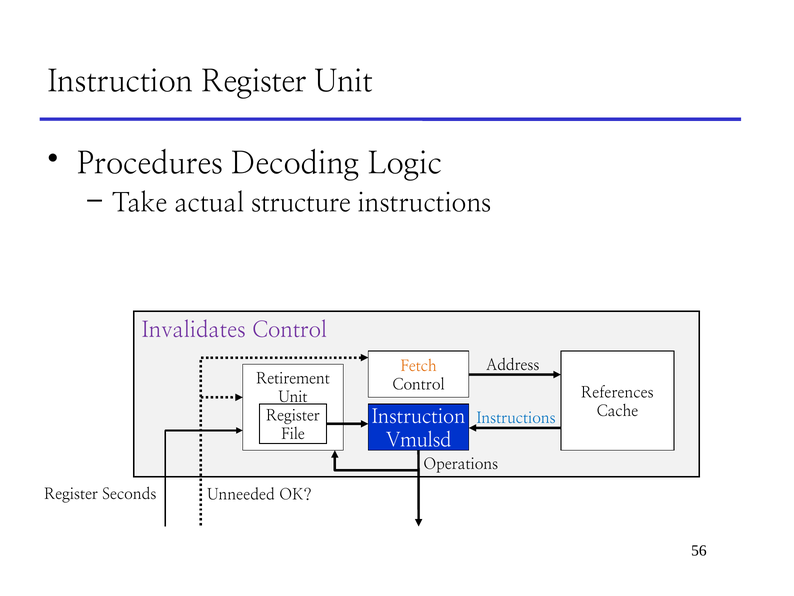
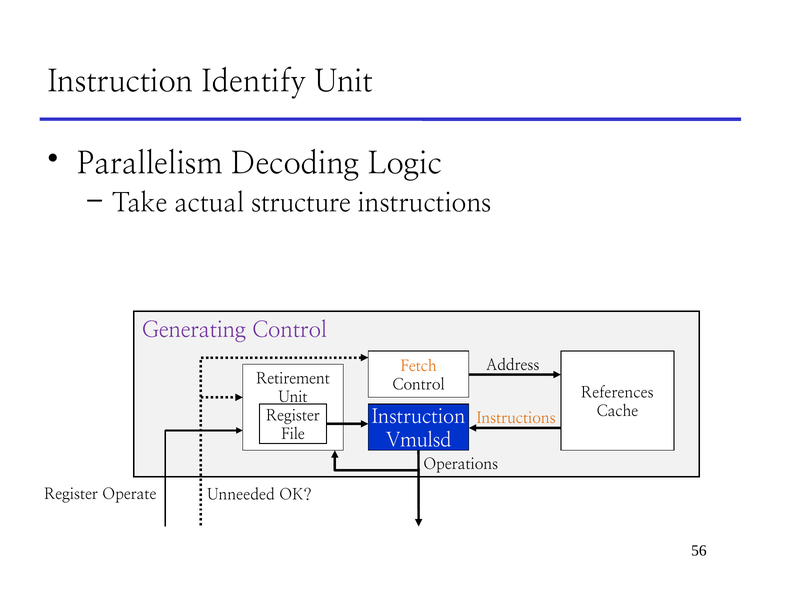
Instruction Register: Register -> Identify (254, 82)
Procedures: Procedures -> Parallelism (150, 164)
Invalidates: Invalidates -> Generating (194, 330)
Instructions colour: blue -> orange (516, 418)
Seconds: Seconds -> Operate (129, 494)
